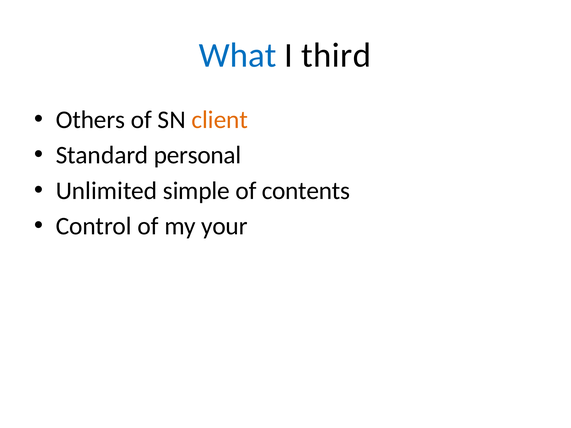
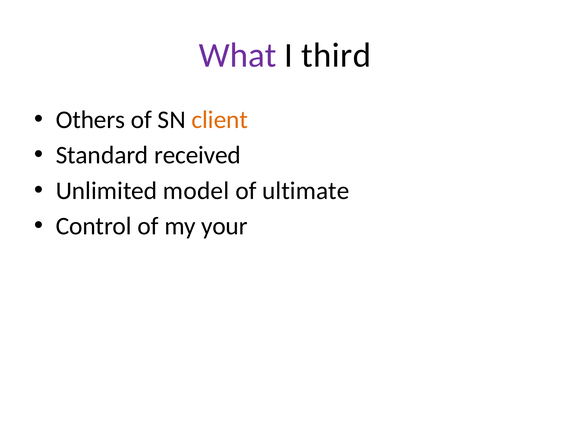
What colour: blue -> purple (238, 55)
personal: personal -> received (197, 155)
simple: simple -> model (196, 191)
contents: contents -> ultimate (306, 191)
